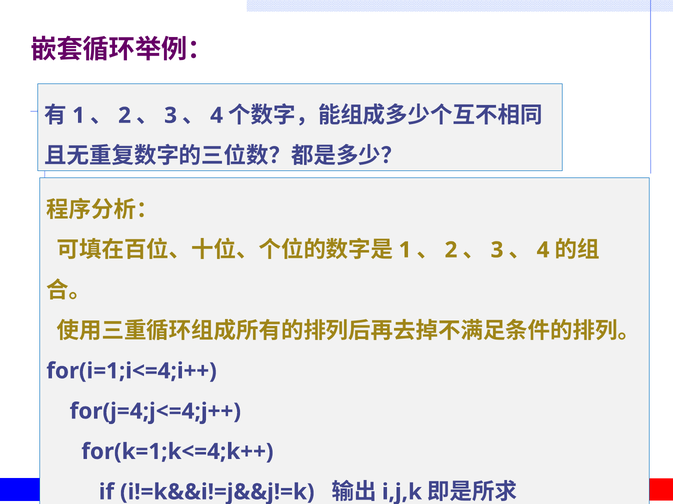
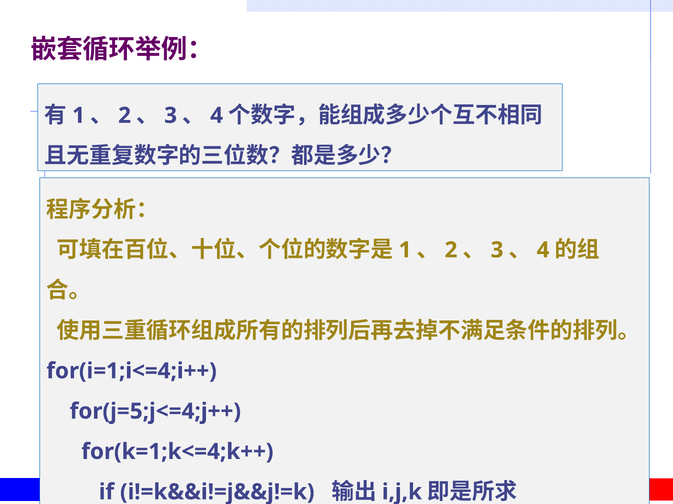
for(j=4;j<=4;j++: for(j=4;j<=4;j++ -> for(j=5;j<=4;j++ (155, 412)
